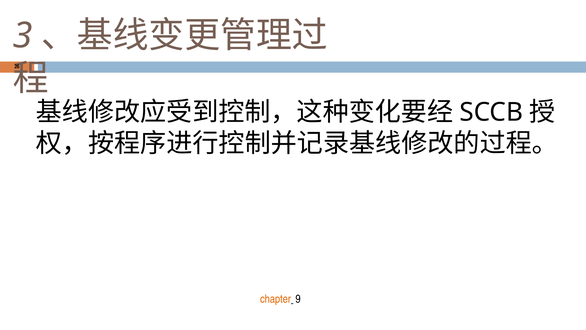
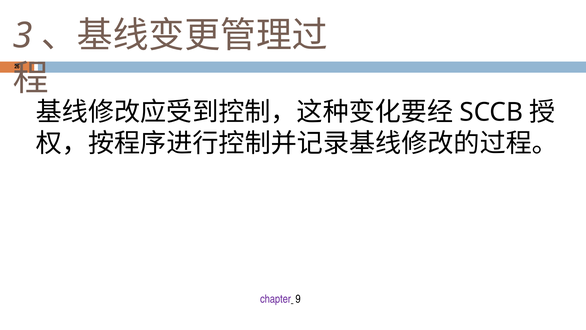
chapter colour: orange -> purple (276, 299)
